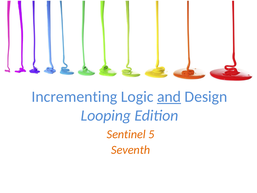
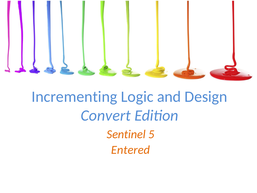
and underline: present -> none (169, 97)
Looping: Looping -> Convert (106, 115)
Seventh: Seventh -> Entered (131, 150)
